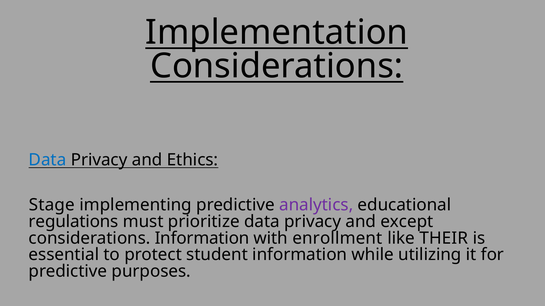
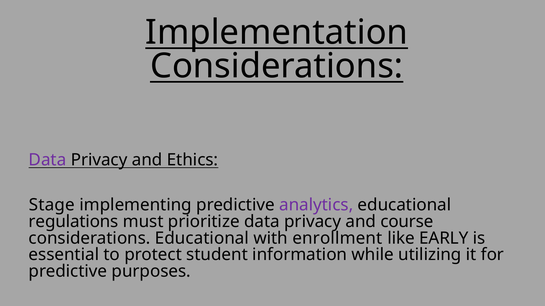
Data colour: blue -> purple (47, 160)
except: except -> course (407, 222)
considerations Information: Information -> Educational (202, 239)
THEIR: THEIR -> EARLY (444, 239)
